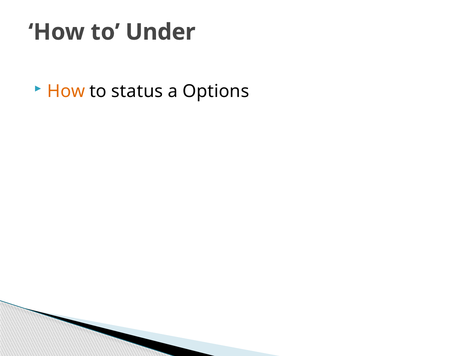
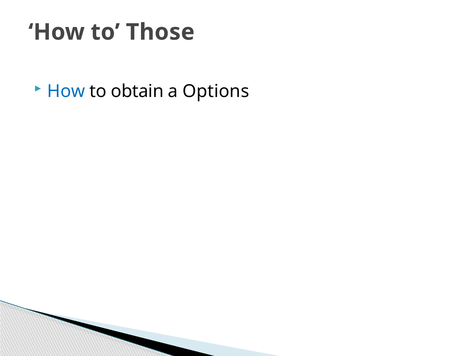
Under: Under -> Those (160, 32)
How colour: orange -> blue (66, 91)
status: status -> obtain (137, 91)
